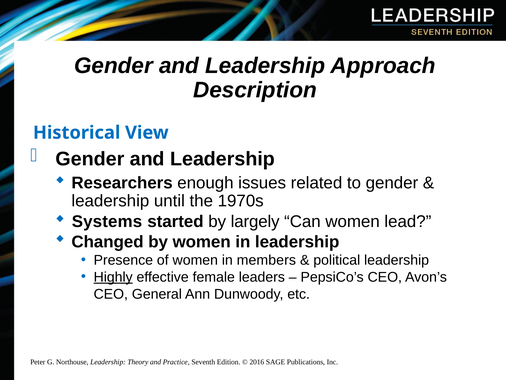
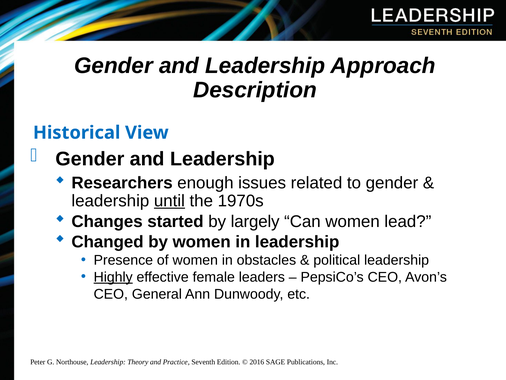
until underline: none -> present (169, 201)
Systems: Systems -> Changes (107, 221)
members: members -> obstacles (266, 260)
